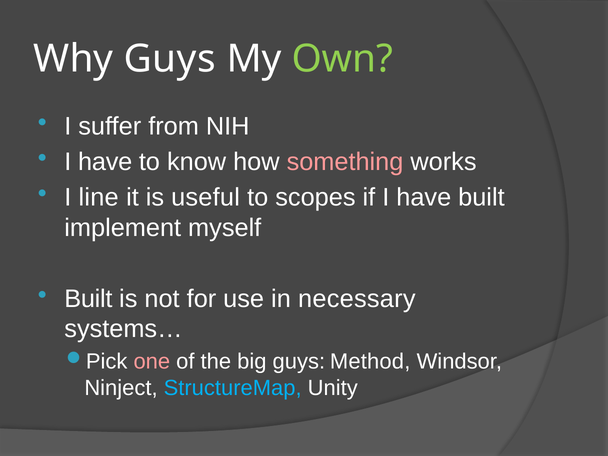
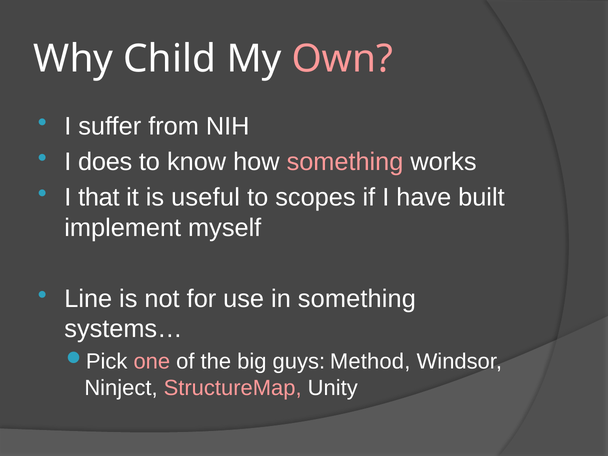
Why Guys: Guys -> Child (170, 59)
Own colour: light green -> pink (342, 59)
have: have -> does (105, 162)
line: line -> that (99, 197)
Built: Built -> Line (88, 299)
in necessary: necessary -> something (357, 299)
StructureMap colour: light blue -> pink (233, 388)
